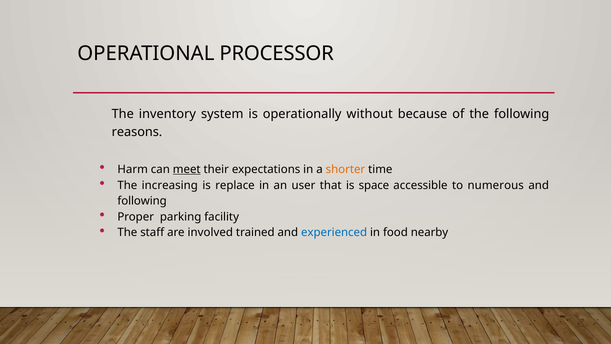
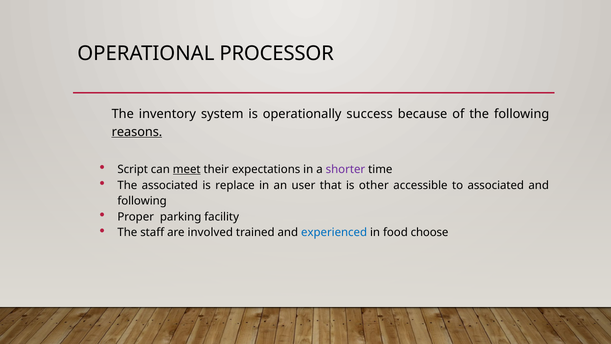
without: without -> success (370, 114)
reasons underline: none -> present (137, 132)
Harm: Harm -> Script (133, 169)
shorter colour: orange -> purple (345, 169)
The increasing: increasing -> associated (170, 185)
space: space -> other (374, 185)
to numerous: numerous -> associated (496, 185)
nearby: nearby -> choose (430, 232)
